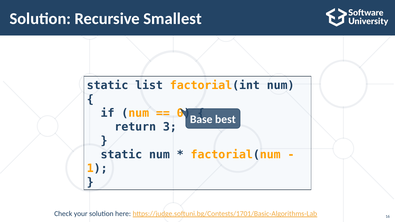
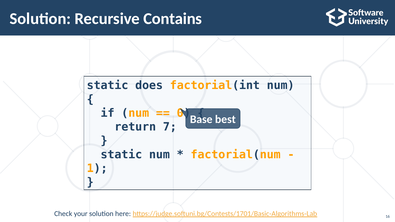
Smallest: Smallest -> Contains (173, 19)
list: list -> does (149, 85)
3: 3 -> 7 (170, 127)
